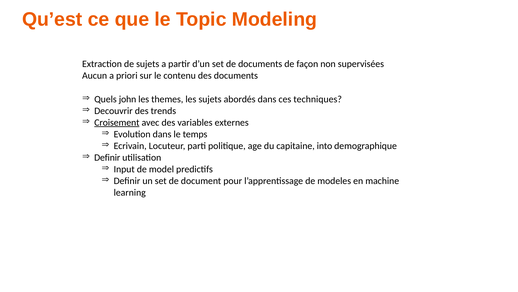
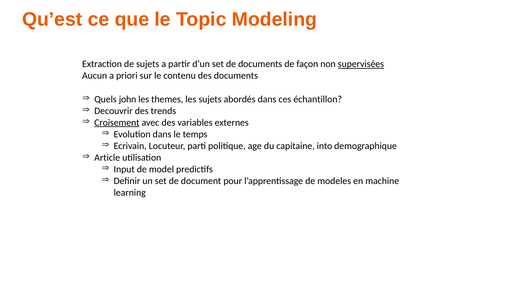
supervisées underline: none -> present (361, 64)
techniques: techniques -> échantillon (318, 99)
Definir: Definir -> Article (107, 157)
